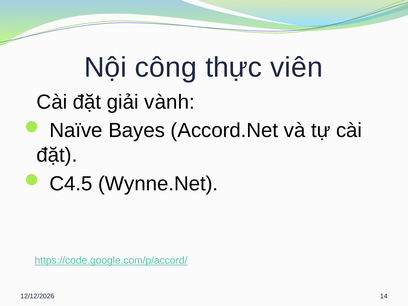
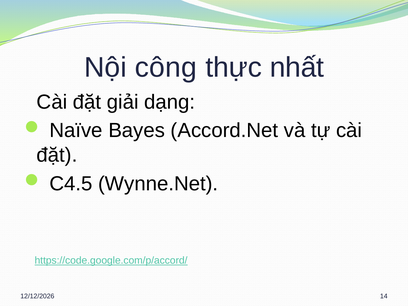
viên: viên -> nhất (297, 67)
vành: vành -> dạng (170, 102)
